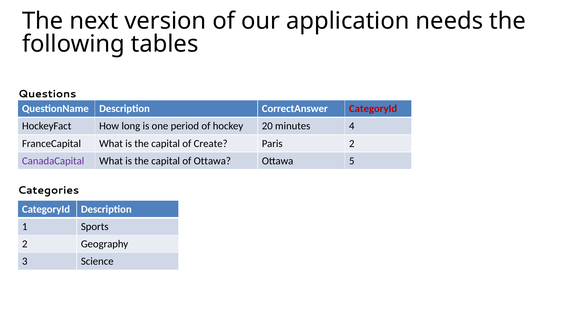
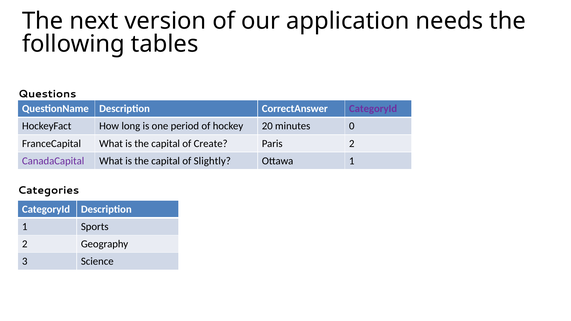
CategoryId colour: red -> purple (373, 109)
4: 4 -> 0 (352, 126)
of Ottawa: Ottawa -> Slightly (212, 161)
Ottawa 5: 5 -> 1 (352, 161)
